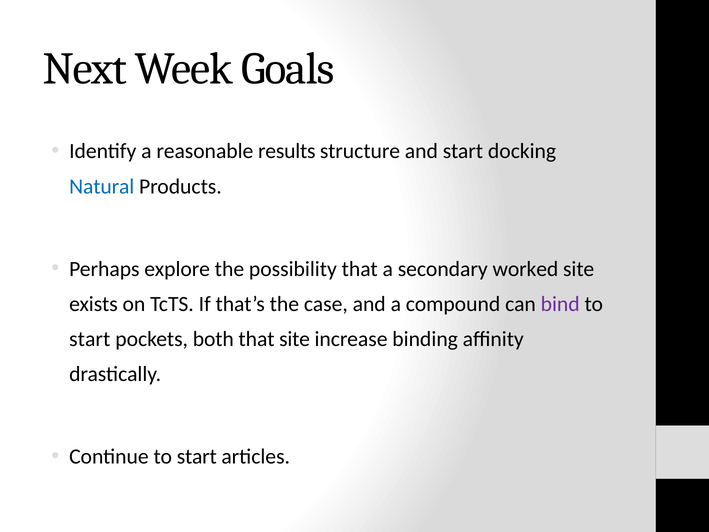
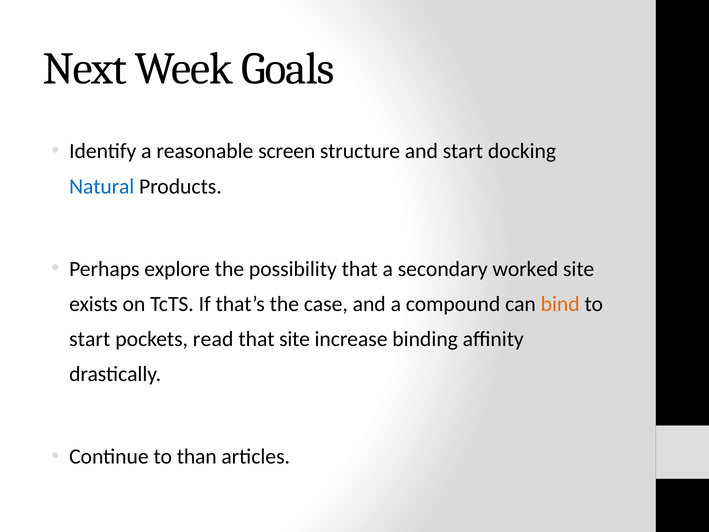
results: results -> screen (287, 151)
bind colour: purple -> orange (560, 304)
both: both -> read (213, 339)
Continue to start: start -> than (197, 456)
